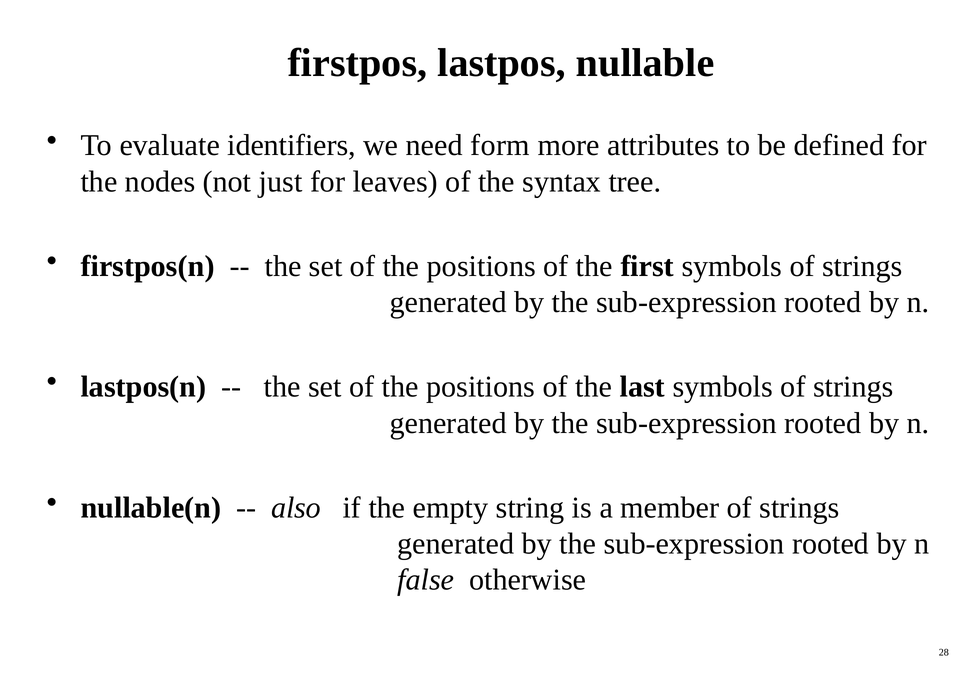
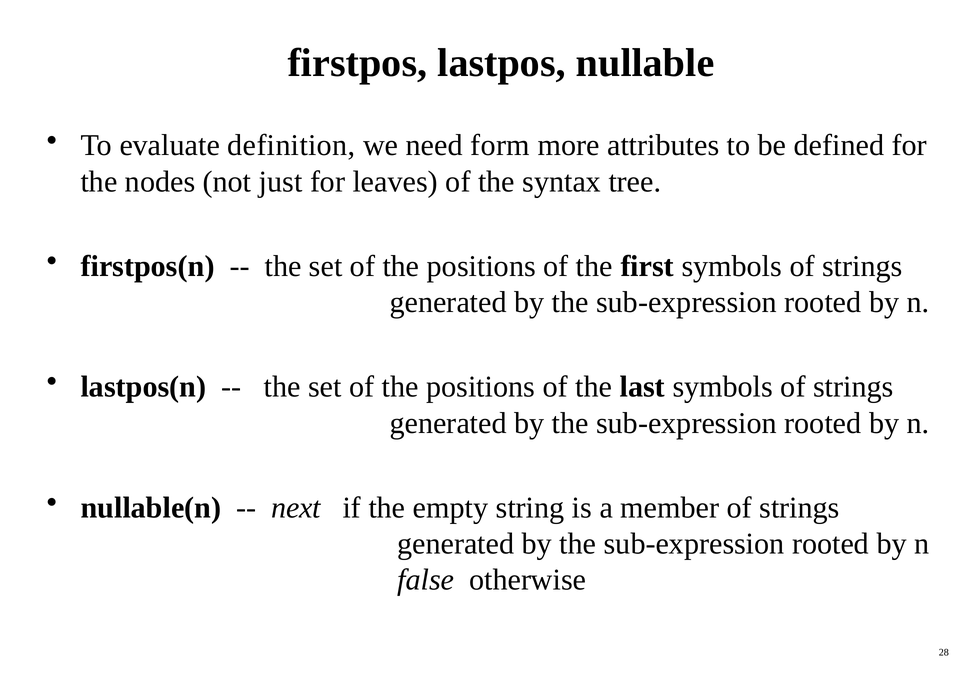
identifiers: identifiers -> definition (291, 145)
also: also -> next (296, 507)
